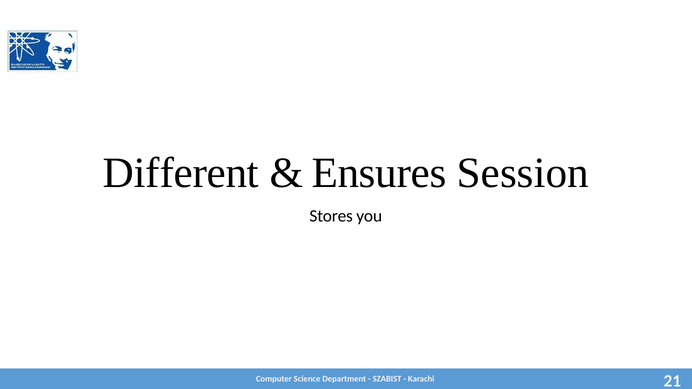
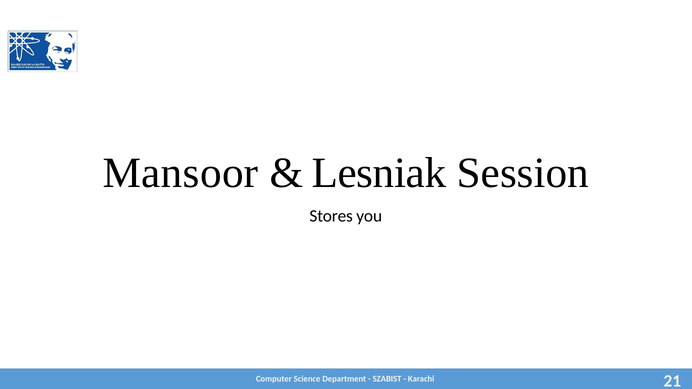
Different: Different -> Mansoor (181, 173)
Ensures: Ensures -> Lesniak (379, 173)
